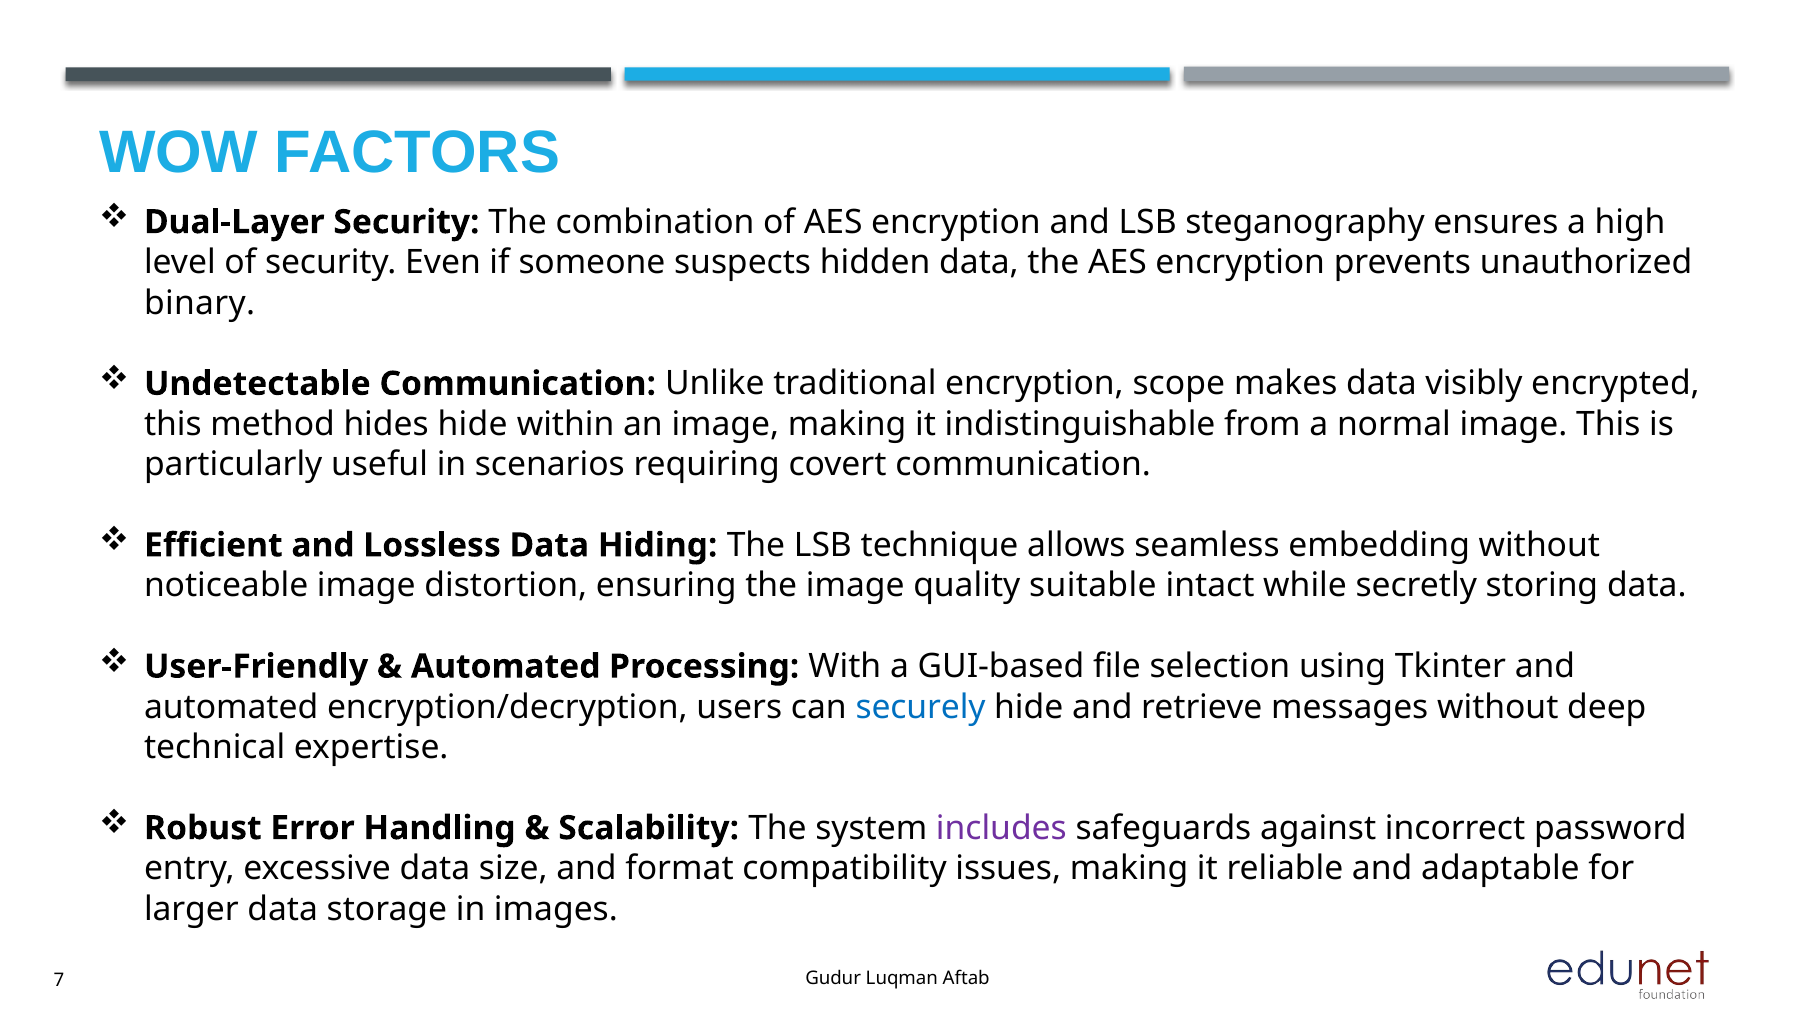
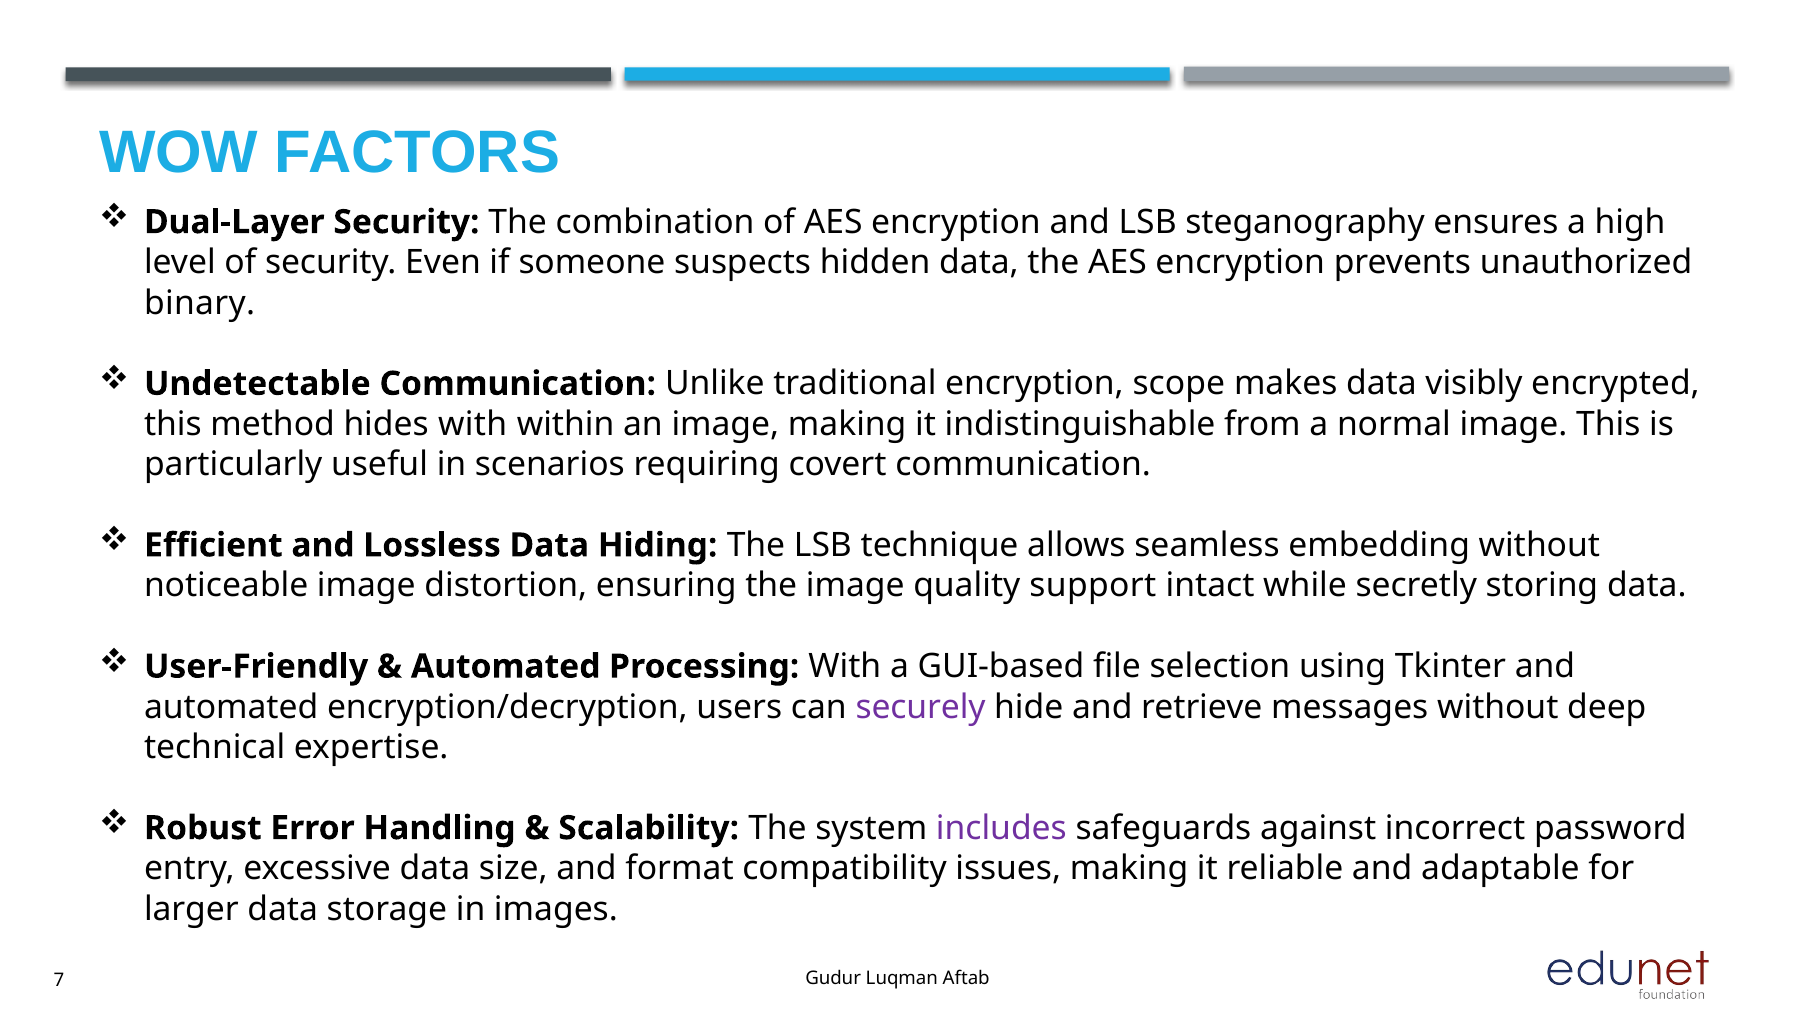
hides hide: hide -> with (473, 424)
suitable: suitable -> support (1093, 586)
securely colour: blue -> purple (921, 707)
